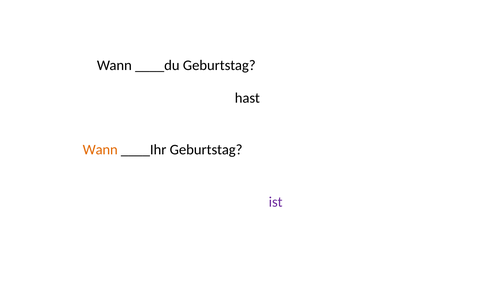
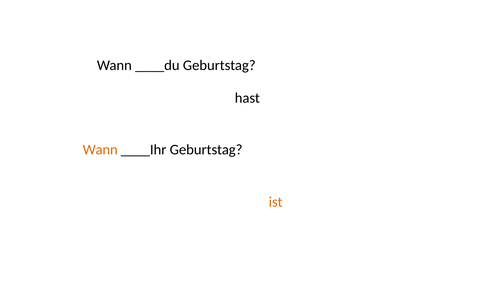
ist colour: purple -> orange (276, 202)
